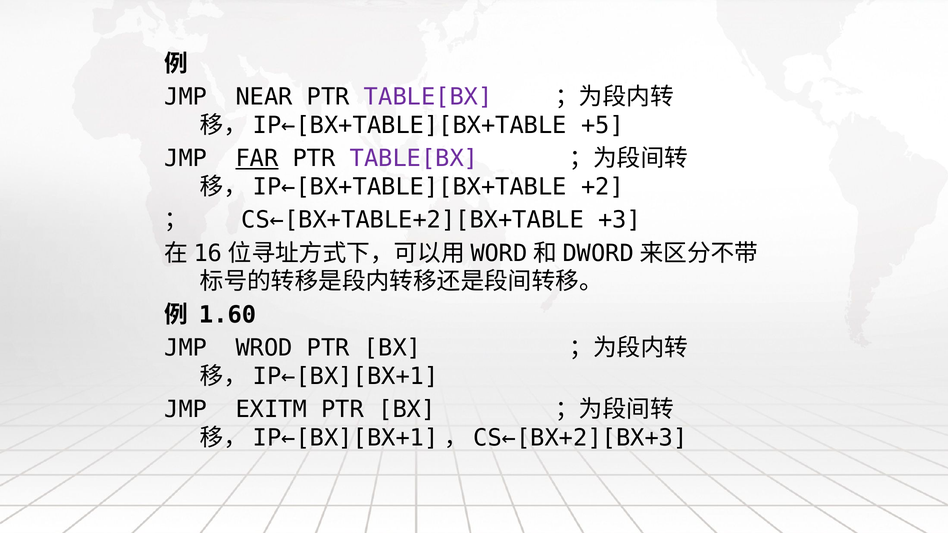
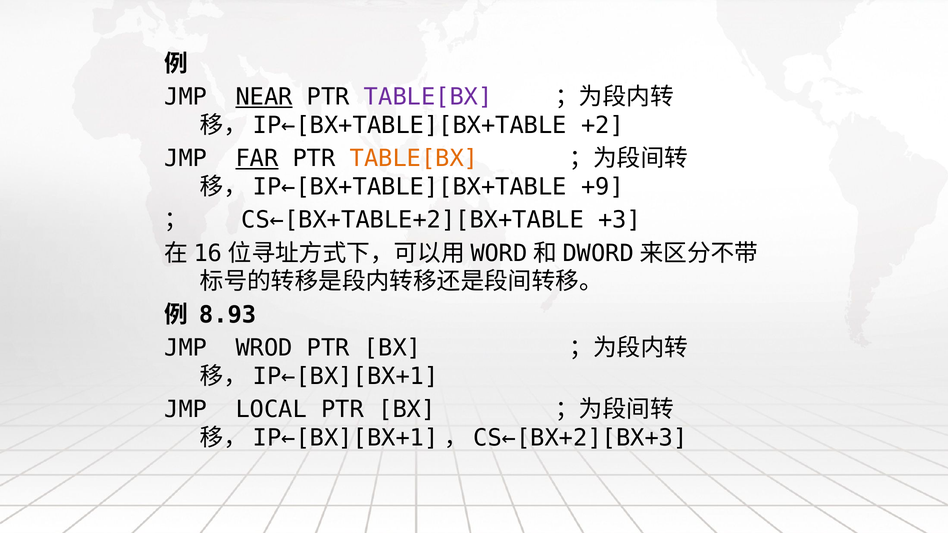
NEAR underline: none -> present (264, 97)
+5: +5 -> +2 (602, 125)
TABLE[BX colour: purple -> orange (414, 159)
+2: +2 -> +9 (602, 187)
1.60: 1.60 -> 8.93 (228, 315)
EXITM: EXITM -> LOCAL (271, 410)
